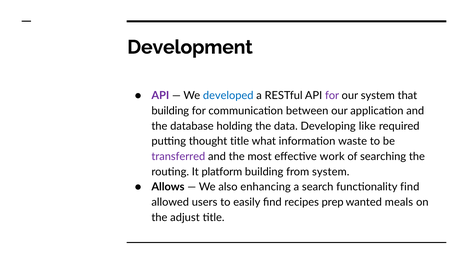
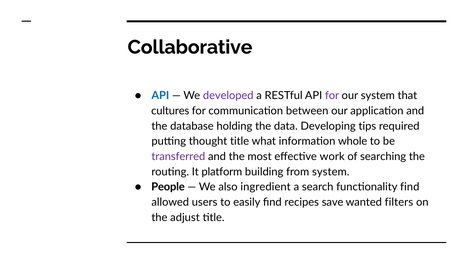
Development: Development -> Collaborative (190, 47)
API colour: purple -> blue (160, 96)
developed colour: blue -> purple (228, 96)
building: building -> cultures (170, 111)
like: like -> tips (367, 126)
waste: waste -> whole (353, 141)
Allows: Allows -> People (168, 187)
enhancing: enhancing -> ingredient (266, 187)
prep: prep -> save (333, 202)
meals: meals -> filters (399, 202)
